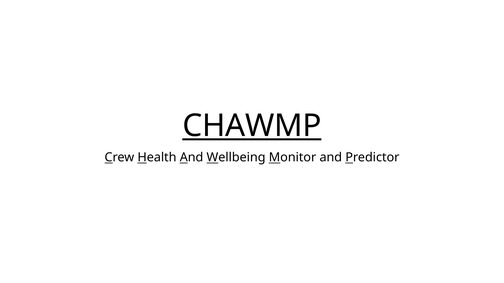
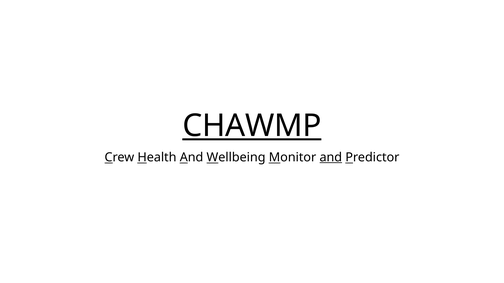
and underline: none -> present (331, 158)
